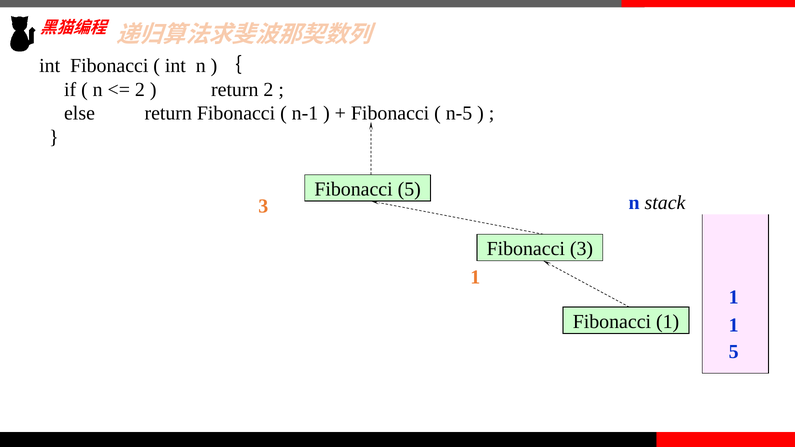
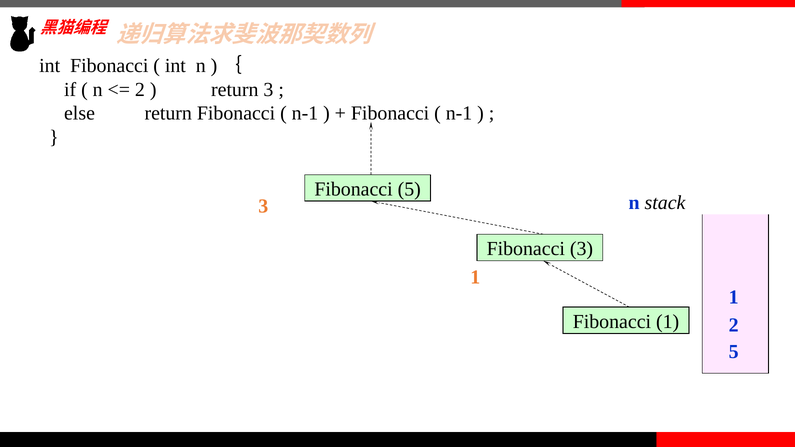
return 2: 2 -> 3 (268, 90)
n-5: n-5 -> n-1 (459, 113)
1: 1 -> 2 (734, 325)
